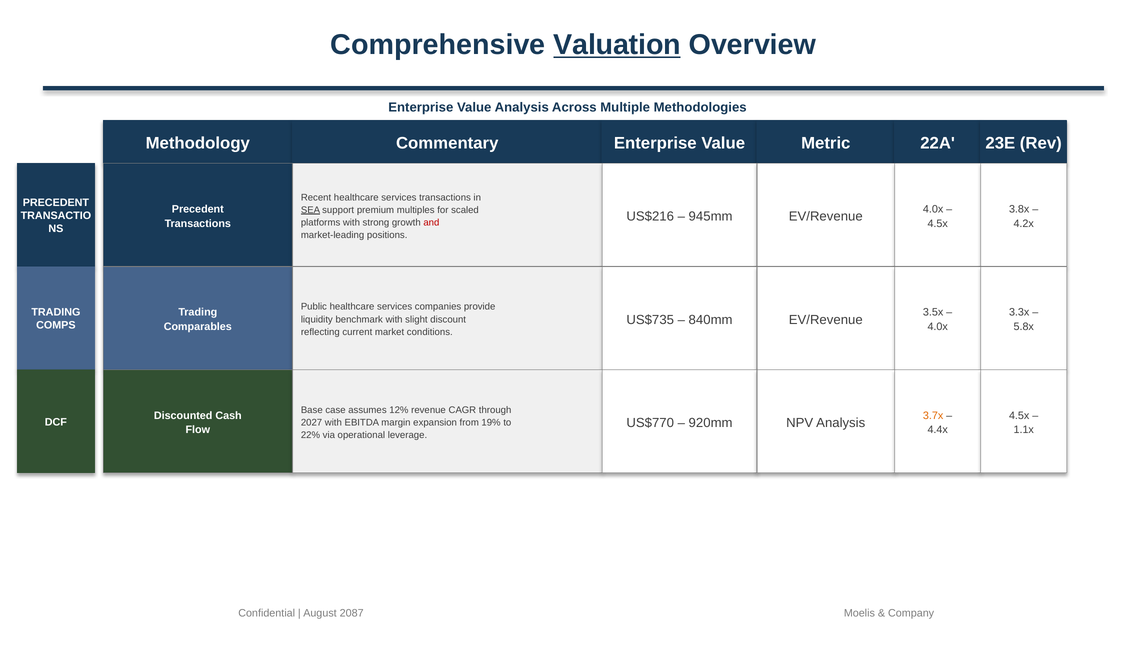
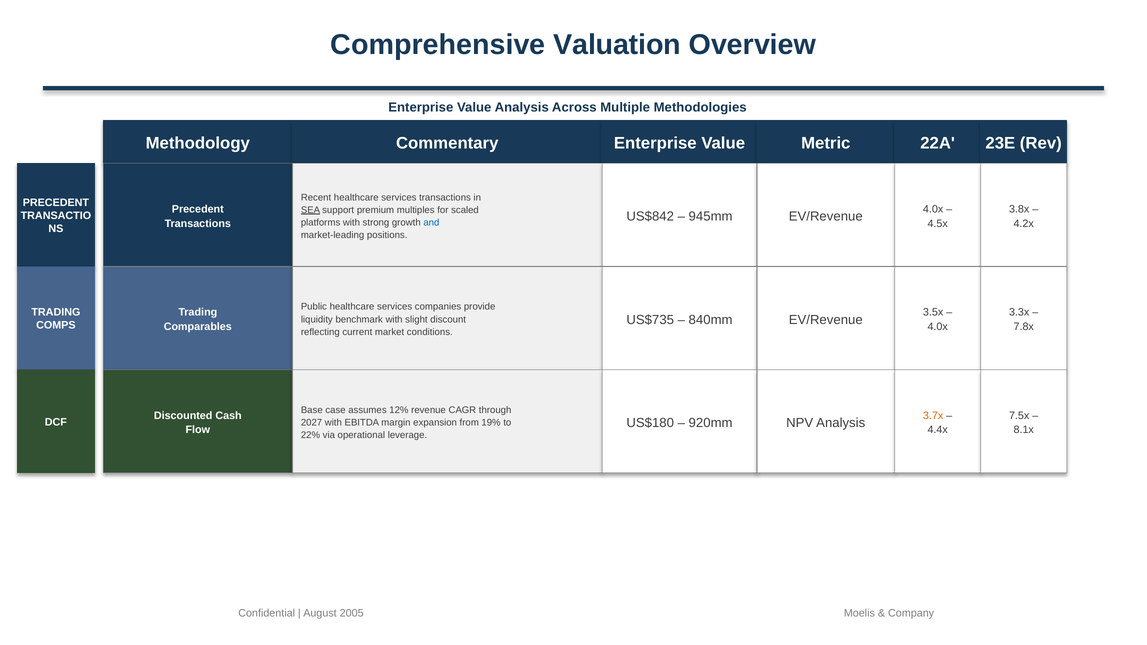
Valuation underline: present -> none (617, 45)
US$216: US$216 -> US$842 (650, 217)
and colour: red -> blue (431, 223)
5.8x: 5.8x -> 7.8x (1024, 327)
4.5x: 4.5x -> 7.5x (1019, 416)
US$770: US$770 -> US$180 (650, 423)
1.1x: 1.1x -> 8.1x (1024, 430)
2087: 2087 -> 2005 (352, 614)
